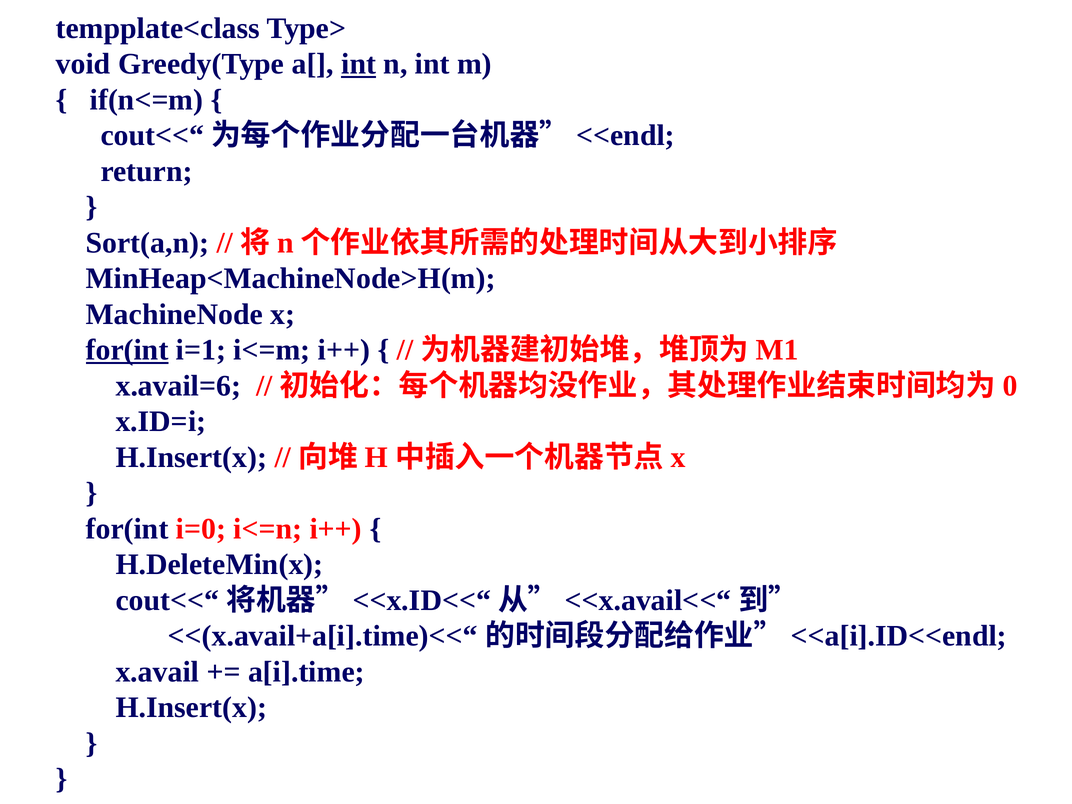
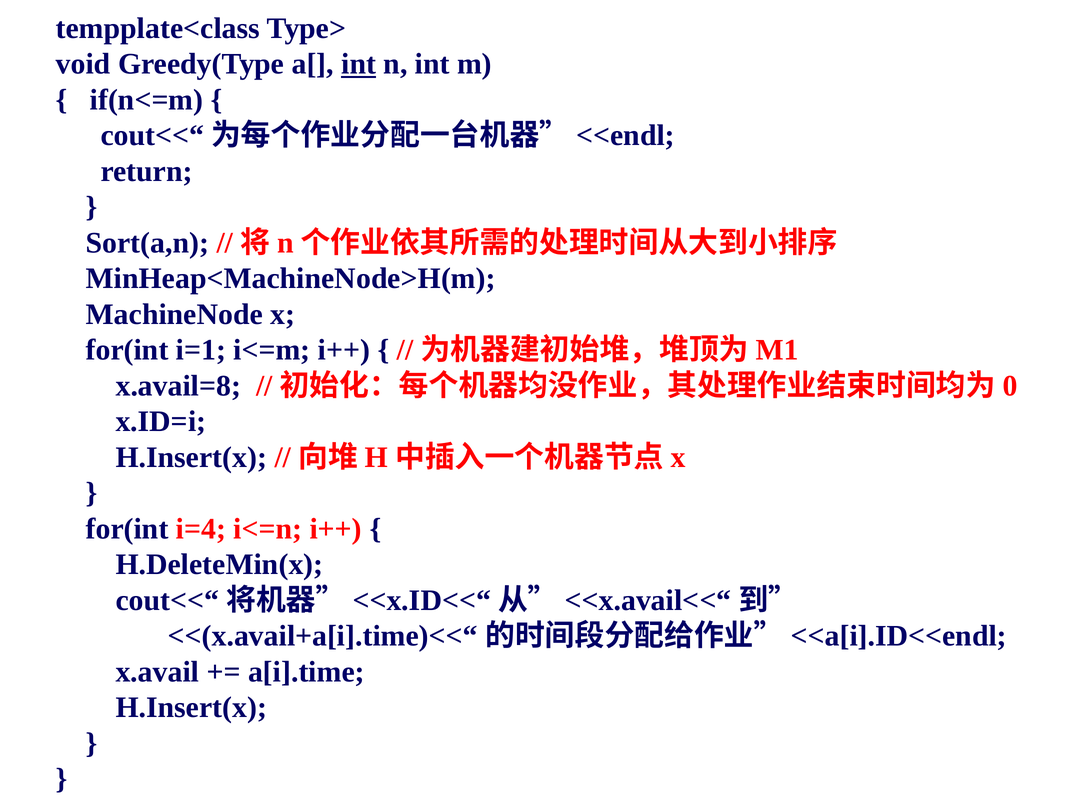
for(int underline: present -> none (127, 350)
x.avail=6: x.avail=6 -> x.avail=8 (178, 386)
i=0: i=0 -> i=4 (201, 529)
